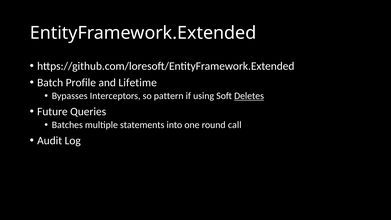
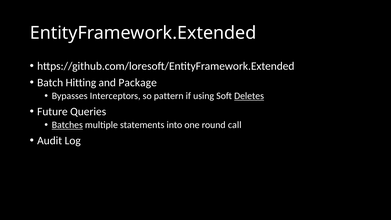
Profile: Profile -> Hitting (81, 83)
Lifetime: Lifetime -> Package (138, 83)
Batches underline: none -> present (67, 125)
